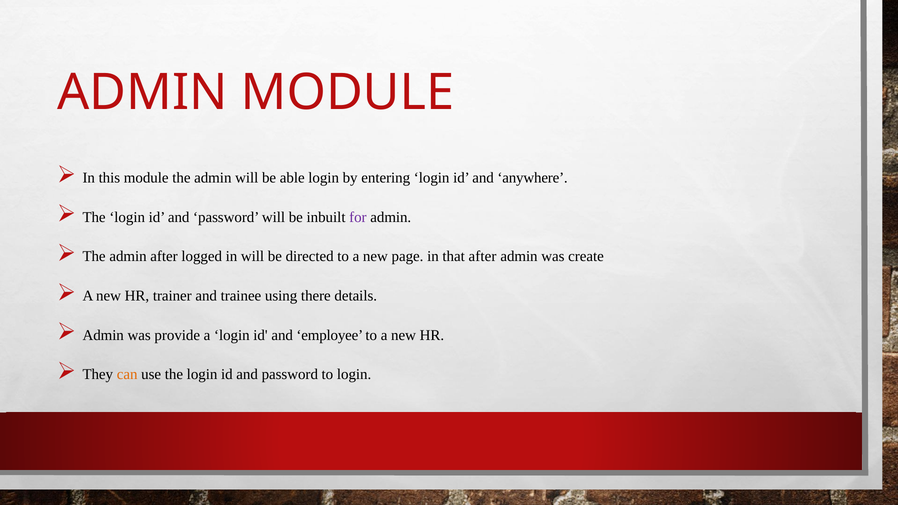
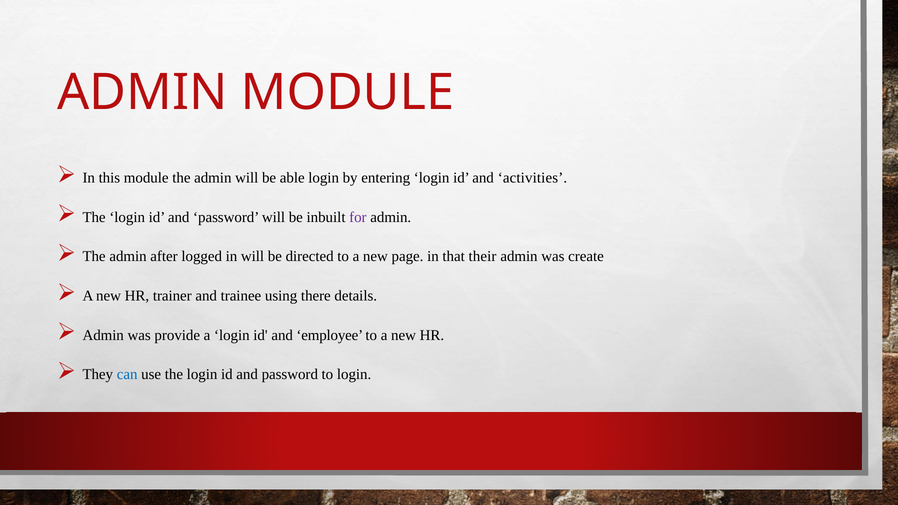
anywhere: anywhere -> activities (532, 178)
that after: after -> their (482, 257)
can colour: orange -> blue (127, 375)
